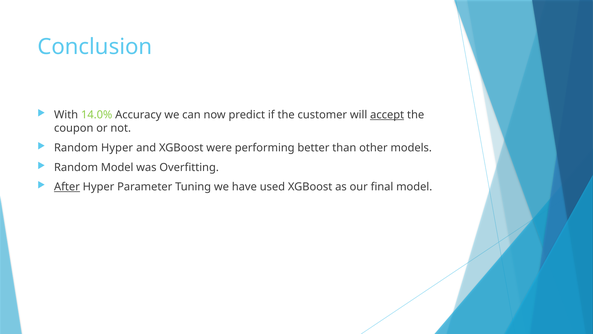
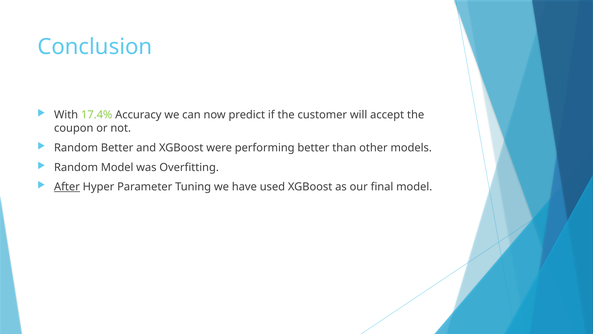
14.0%: 14.0% -> 17.4% (97, 115)
accept underline: present -> none (387, 115)
Random Hyper: Hyper -> Better (117, 148)
